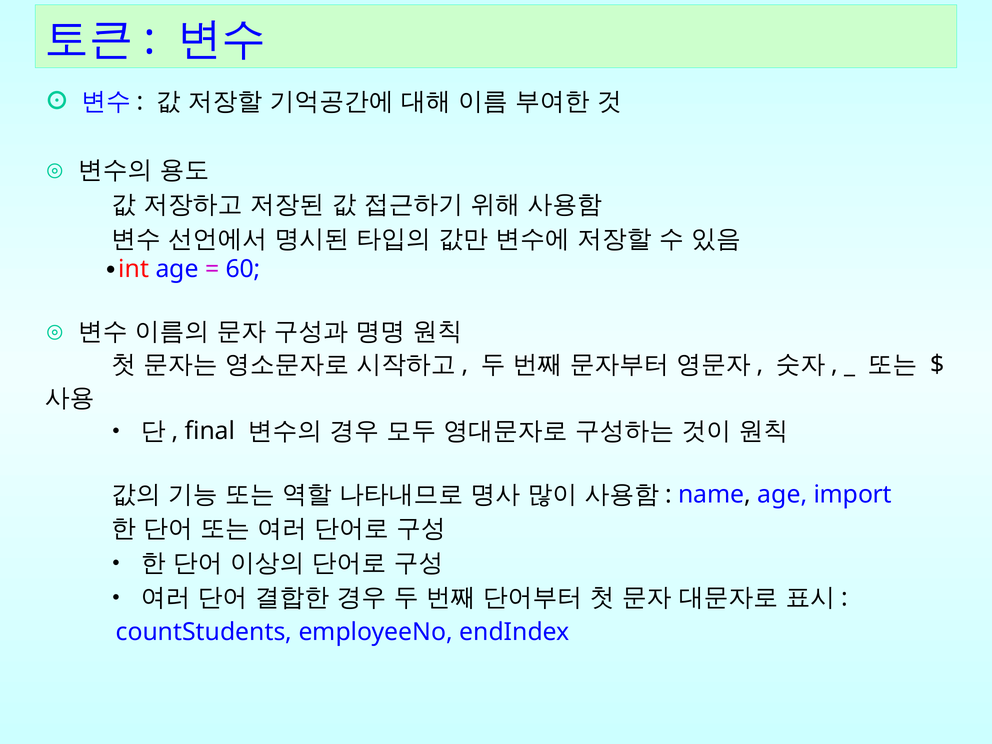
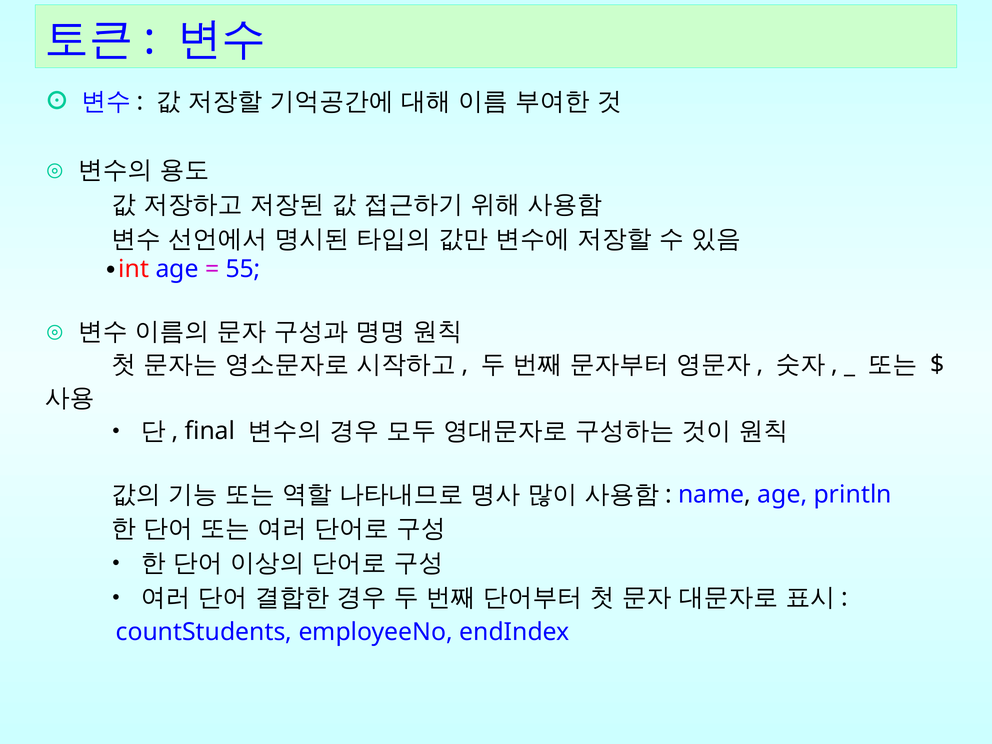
60: 60 -> 55 (243, 269)
import: import -> println (853, 494)
